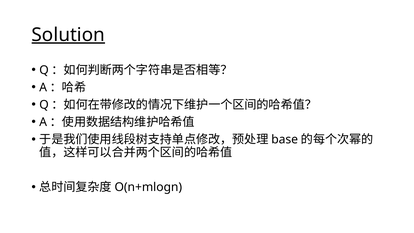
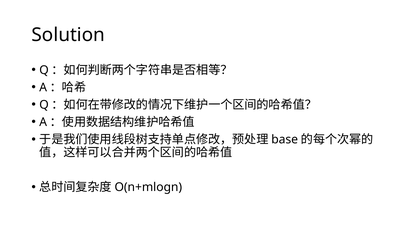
Solution underline: present -> none (68, 35)
